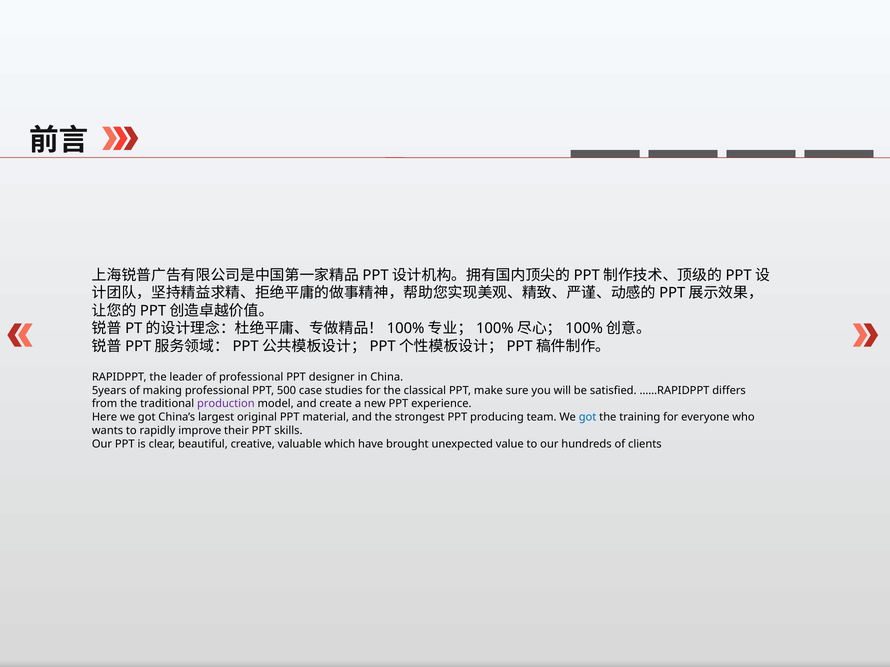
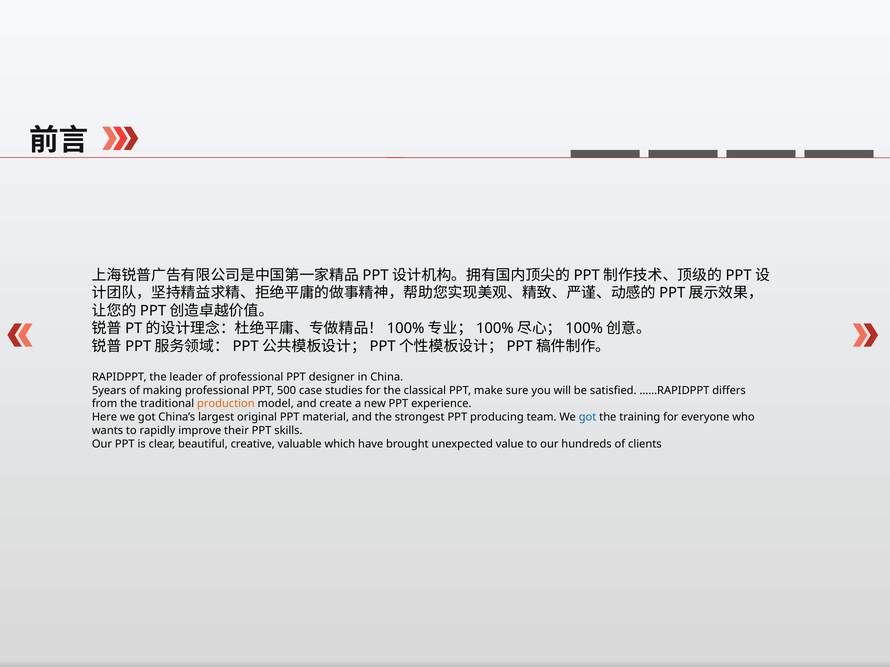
production colour: purple -> orange (226, 404)
